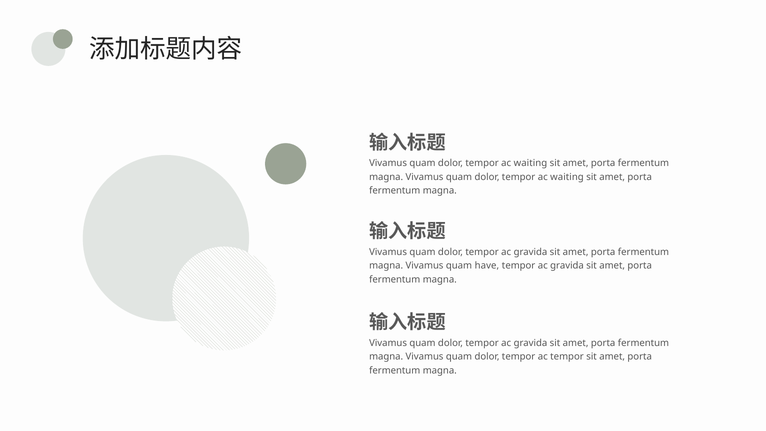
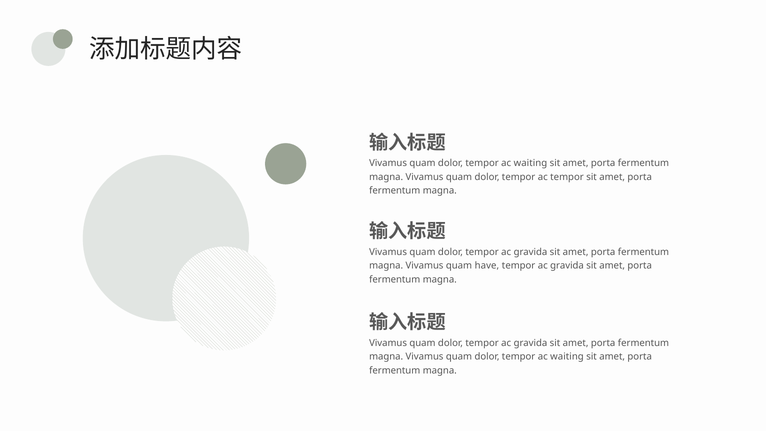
waiting: waiting -> tempor (567, 177)
tempor: tempor -> waiting (567, 357)
